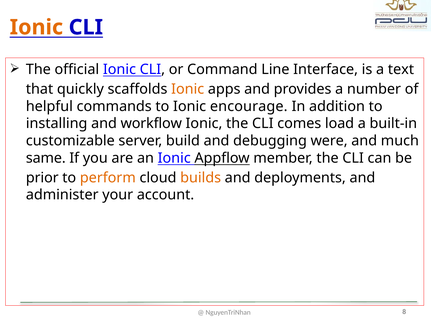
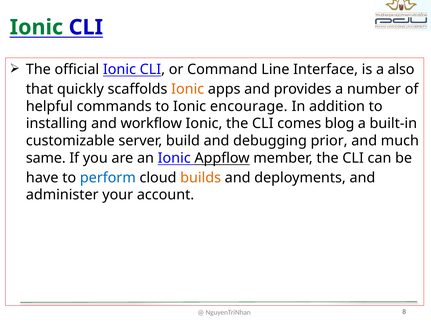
Ionic colour: orange -> green (36, 27)
text: text -> also (401, 70)
load: load -> blog (340, 124)
were: were -> prior (329, 141)
prior: prior -> have (42, 178)
perform colour: orange -> blue (108, 178)
